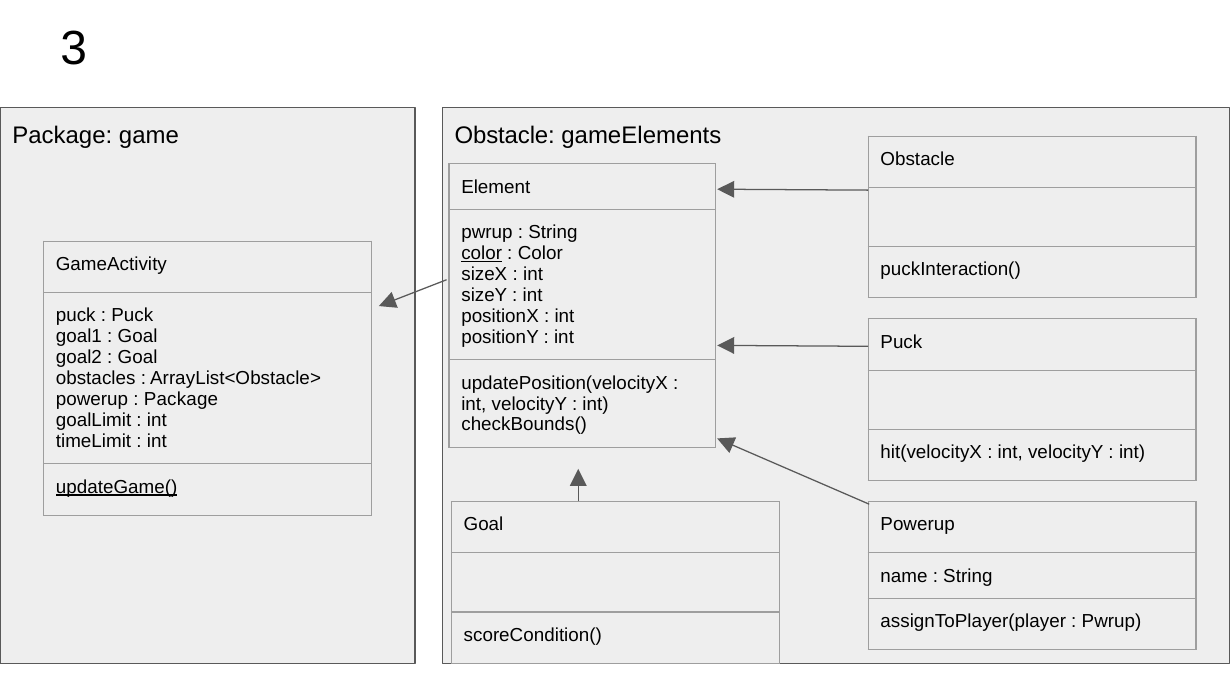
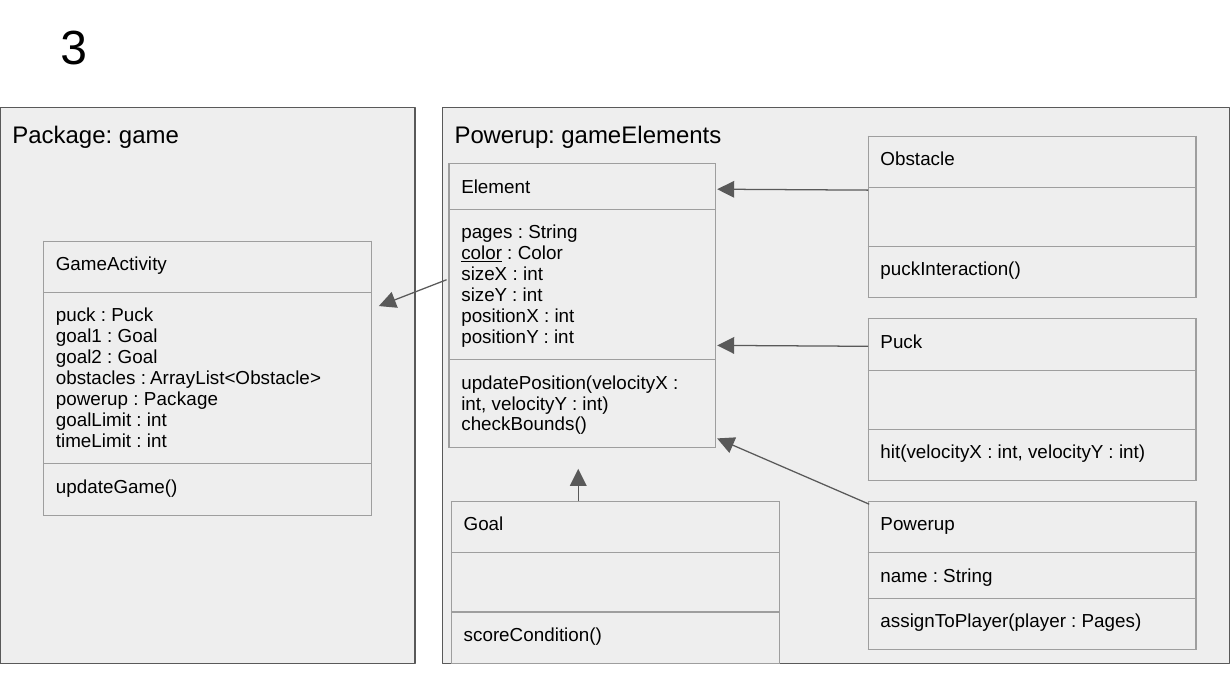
Obstacle: Obstacle -> Powerup (505, 136)
pwrup: pwrup -> pages (487, 233)
updateGame( underline: present -> none (117, 487)
Pwrup: Pwrup -> Pages (1112, 622)
